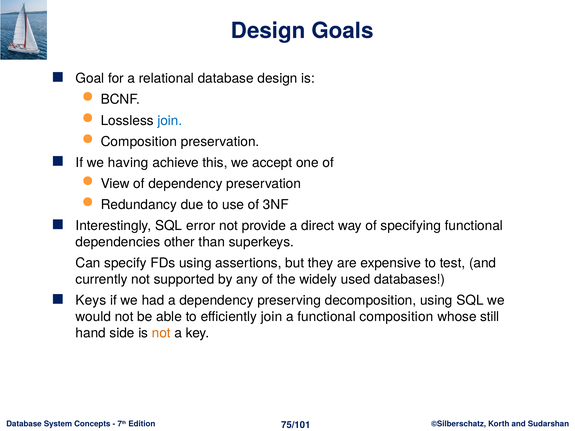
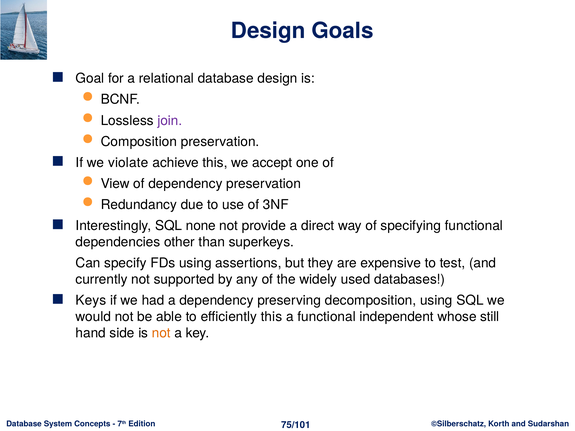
join colour: blue -> purple (170, 121)
having: having -> violate (128, 163)
error: error -> none (201, 226)
efficiently join: join -> this (271, 317)
functional composition: composition -> independent (397, 317)
